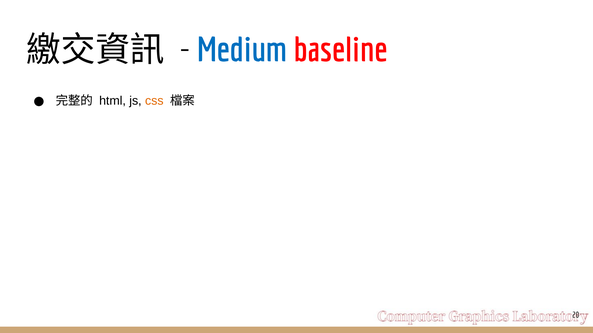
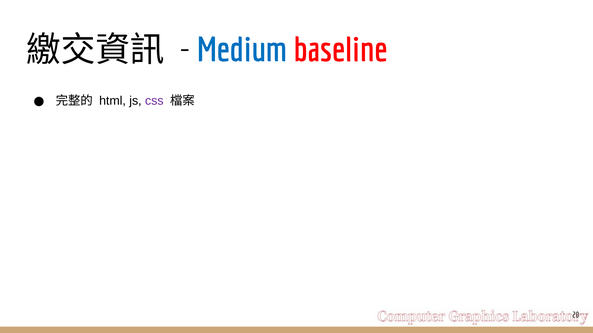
css colour: orange -> purple (154, 101)
